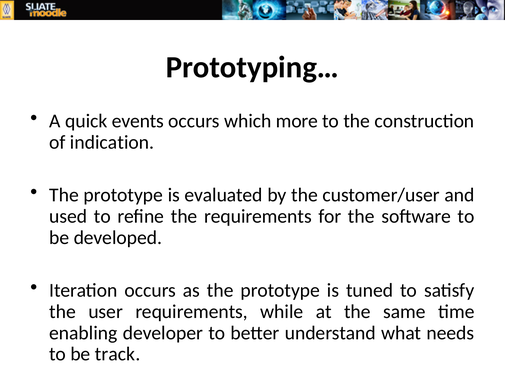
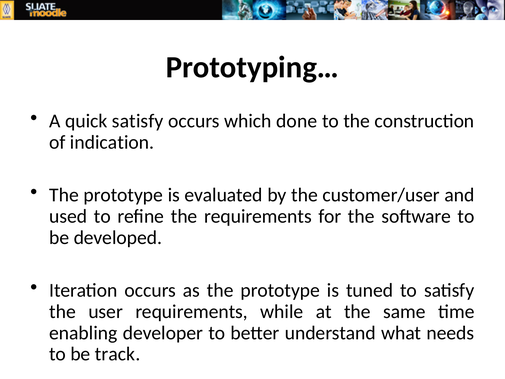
quick events: events -> satisfy (138, 121)
more: more -> done (297, 121)
